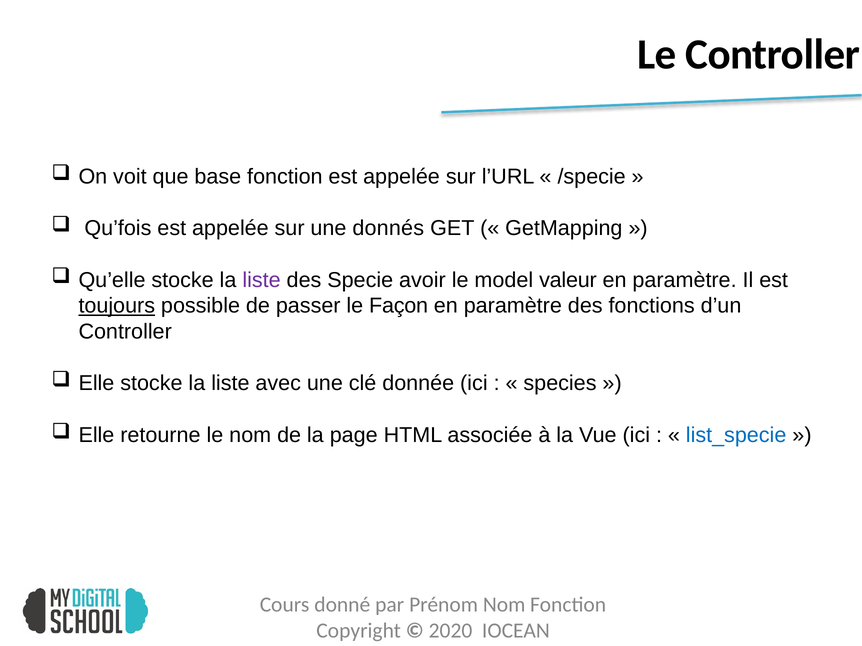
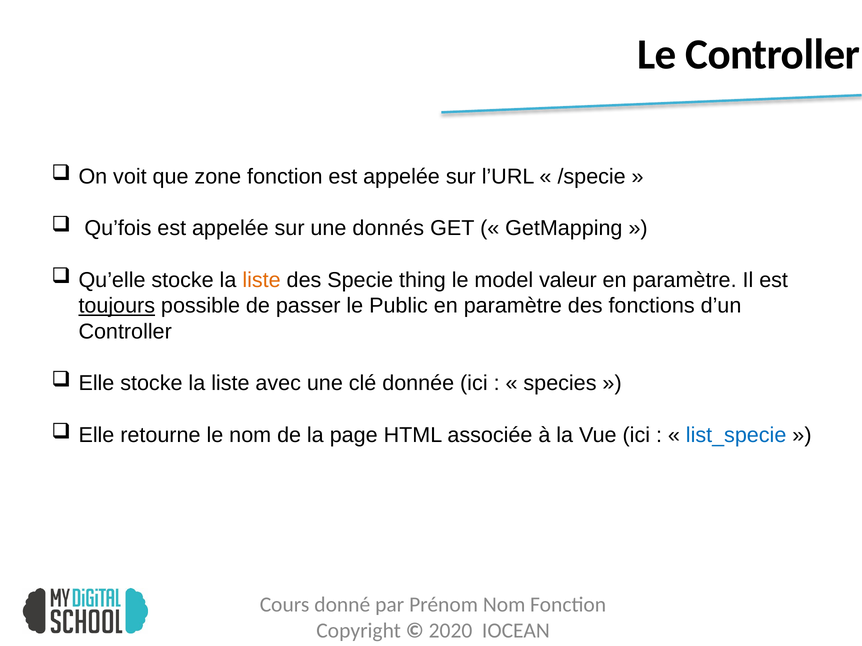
base: base -> zone (218, 177)
liste colour: purple -> orange (262, 280)
avoir: avoir -> thing (422, 280)
Façon: Façon -> Public (398, 306)
